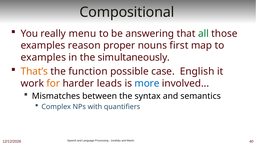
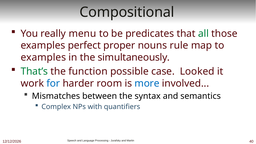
answering: answering -> predicates (150, 34)
reason: reason -> perfect (84, 46)
first: first -> rule (179, 46)
That’s colour: orange -> green (34, 71)
English: English -> Looked (197, 71)
for colour: orange -> blue (53, 83)
leads: leads -> room (109, 83)
